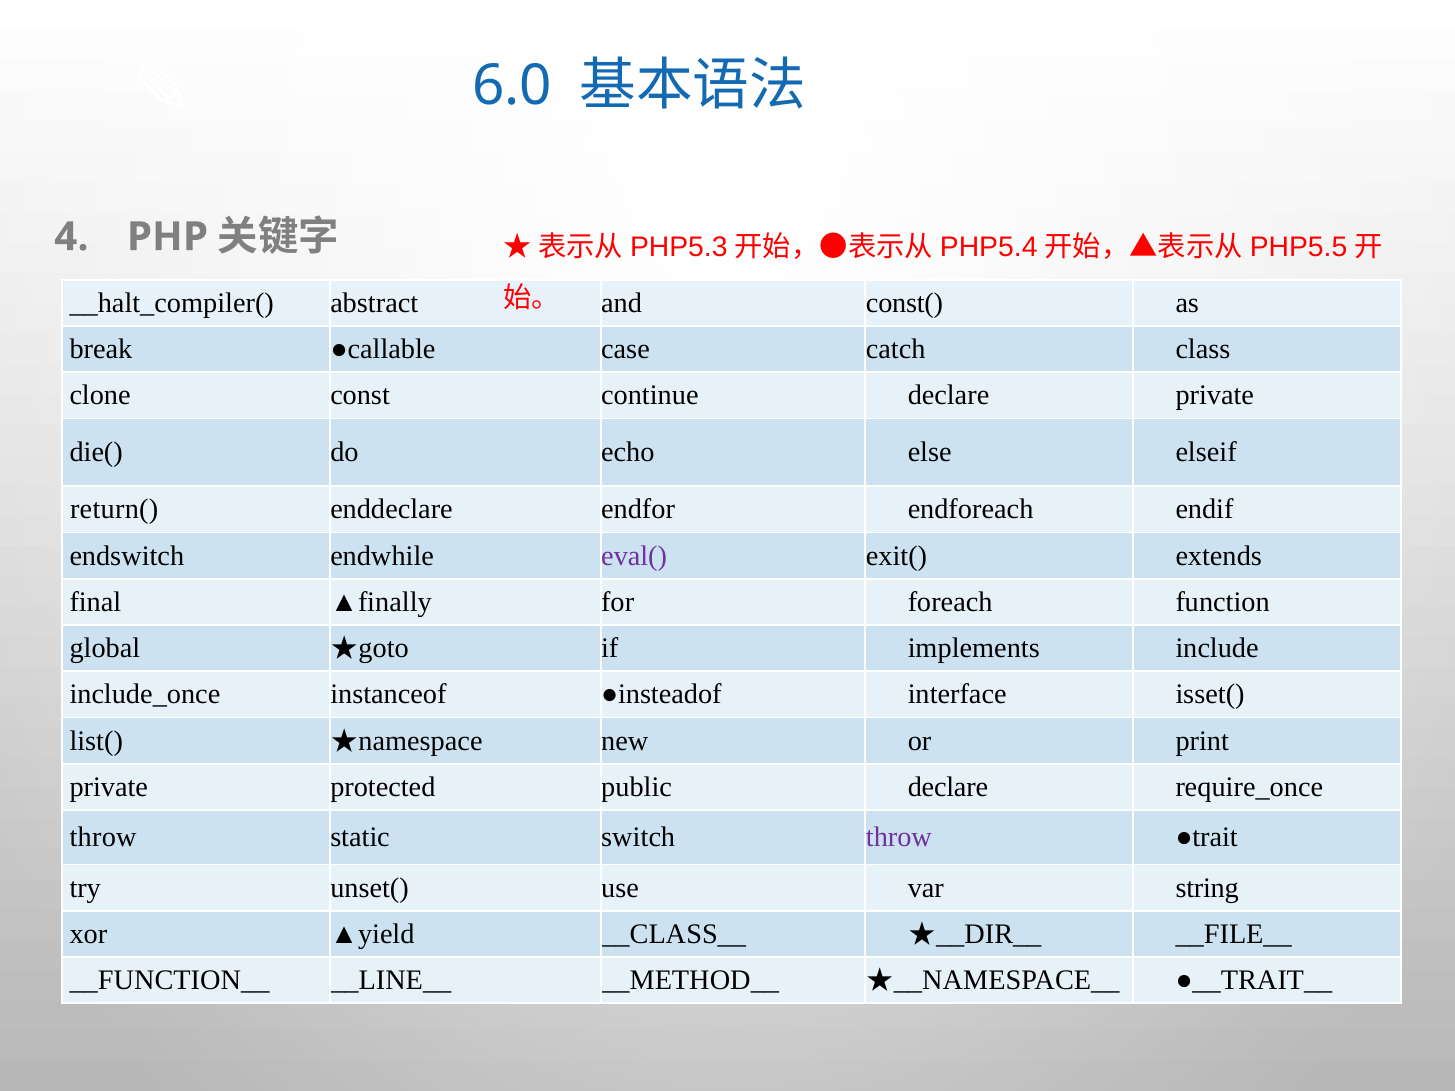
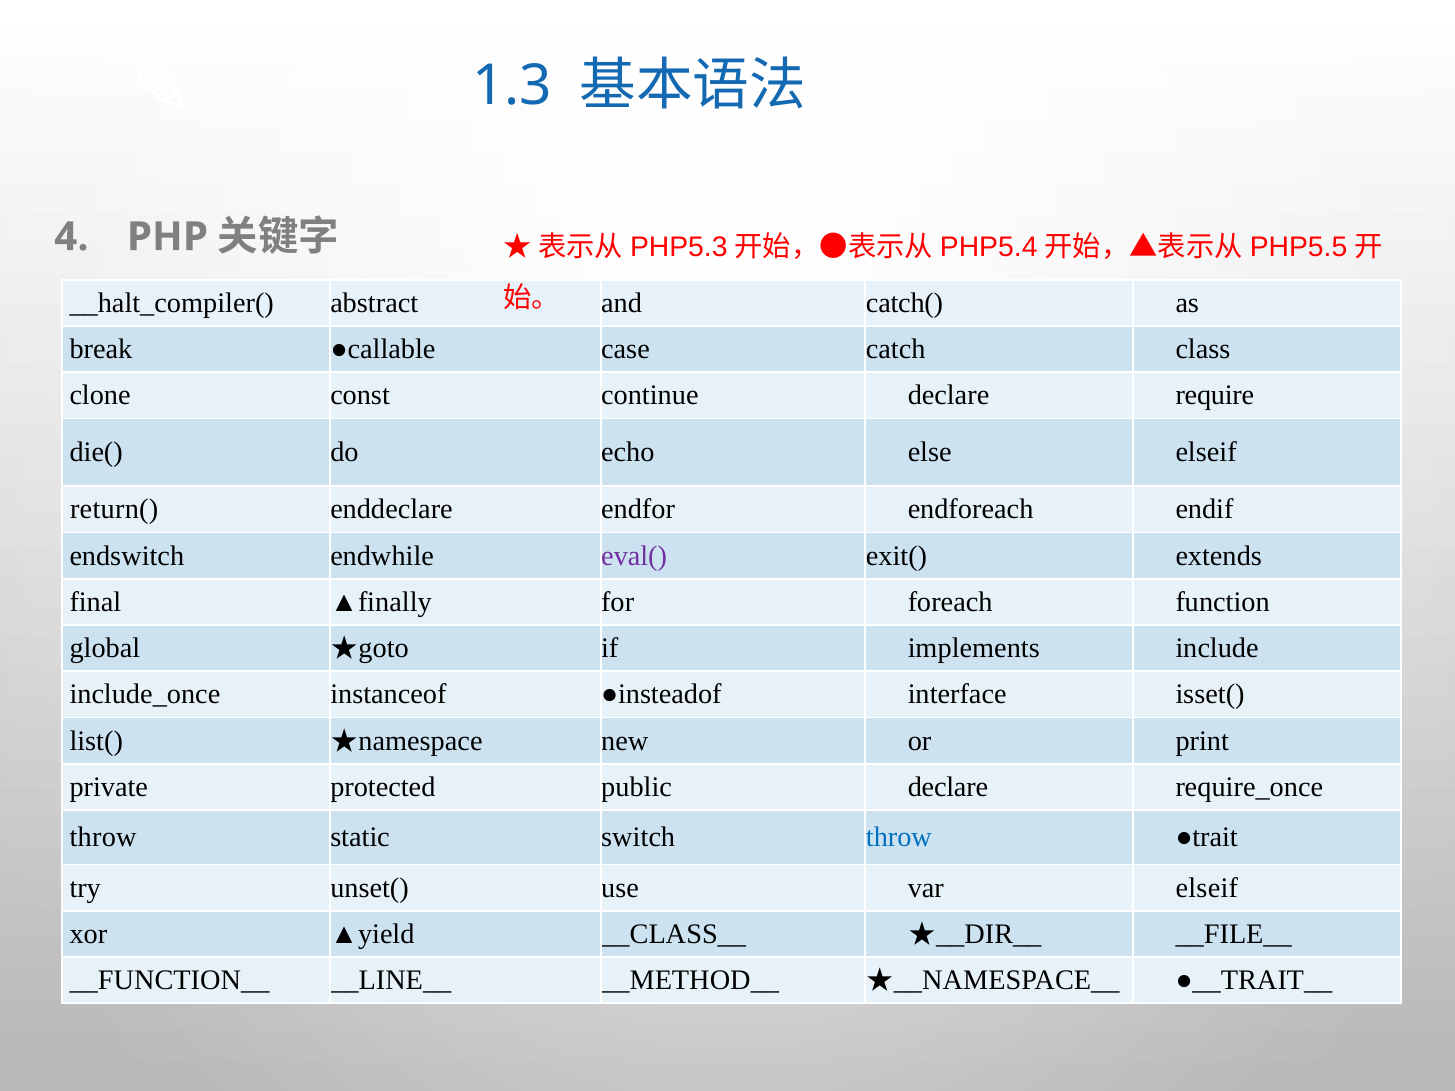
6.0: 6.0 -> 1.3 (512, 86)
const(: const( -> catch( (905, 303)
declare private: private -> require (1215, 396)
throw colour: purple -> blue (899, 838)
var string: string -> elseif (1207, 888)
